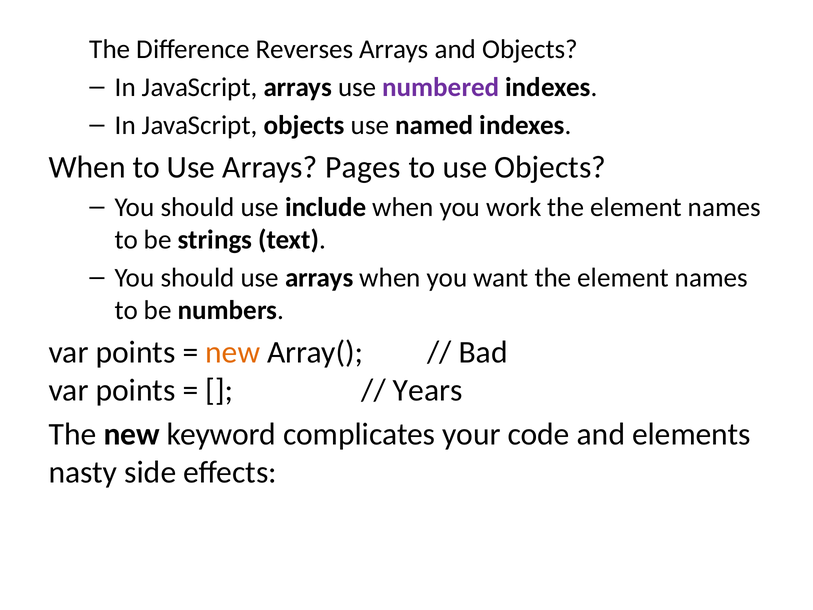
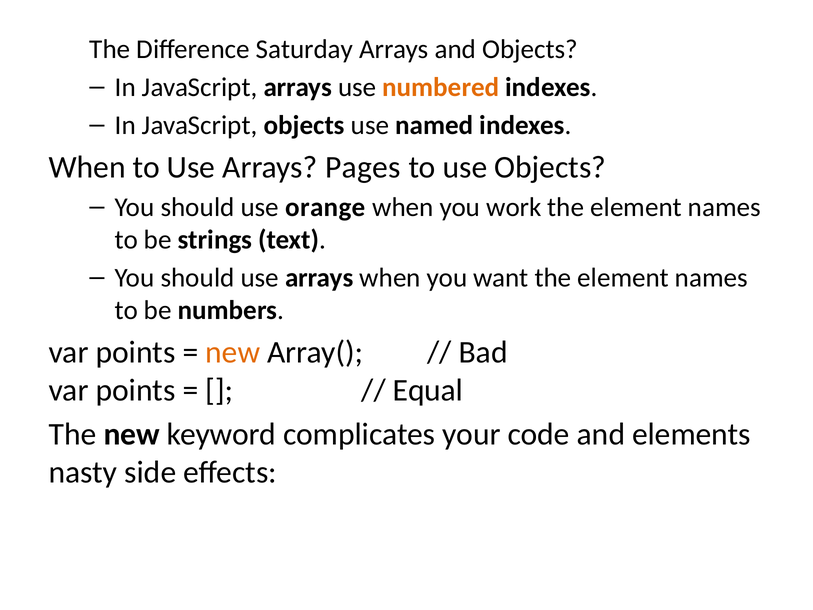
Reverses: Reverses -> Saturday (304, 49)
numbered colour: purple -> orange (441, 87)
include: include -> orange (325, 207)
Years: Years -> Equal (428, 390)
